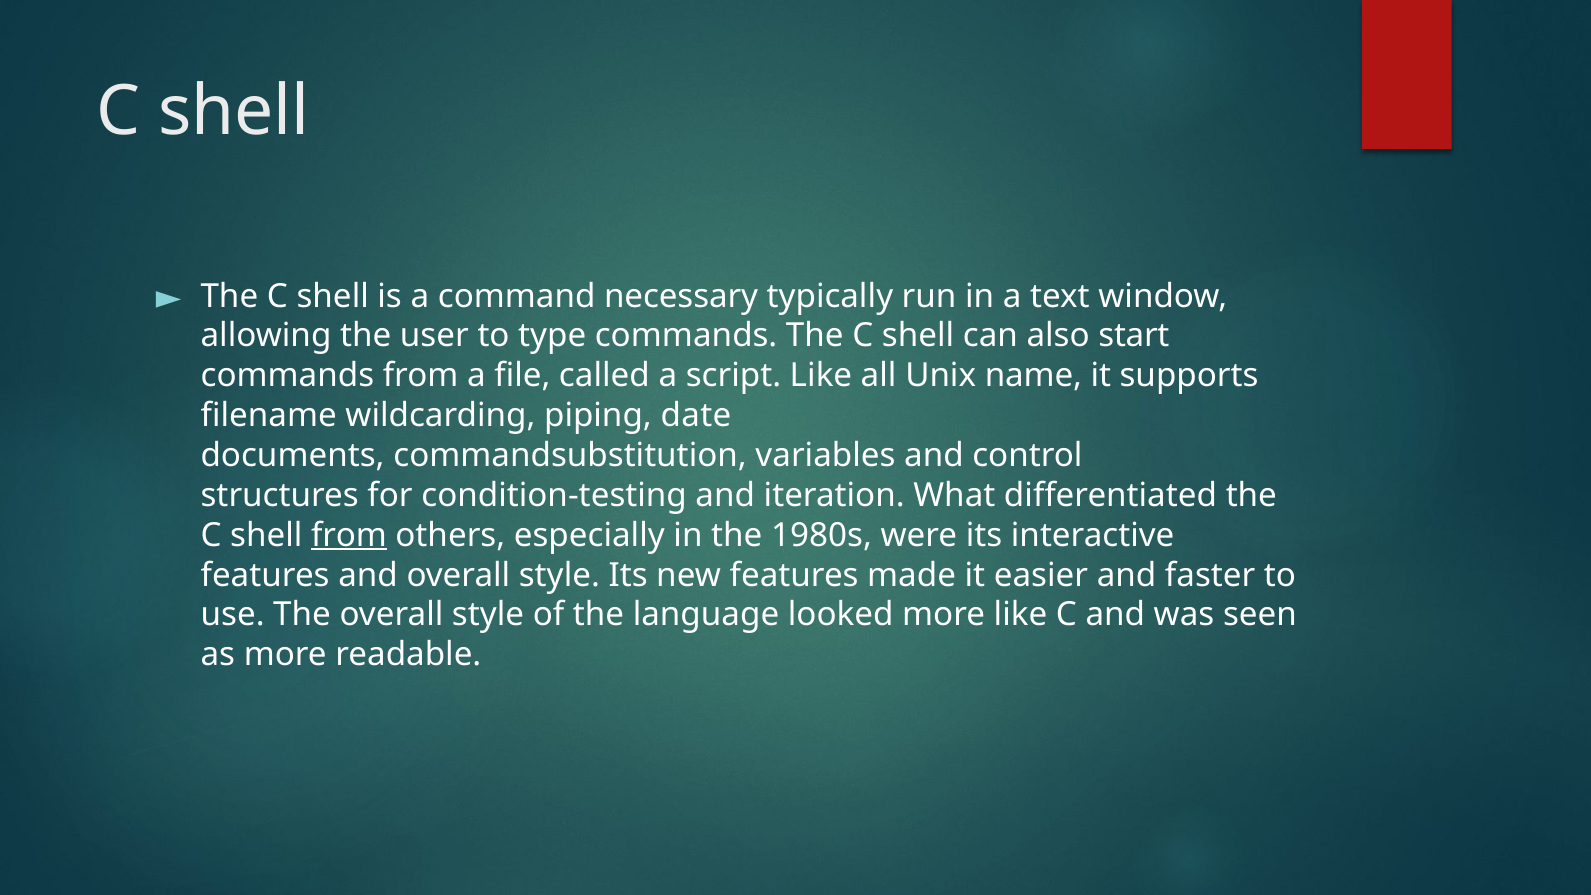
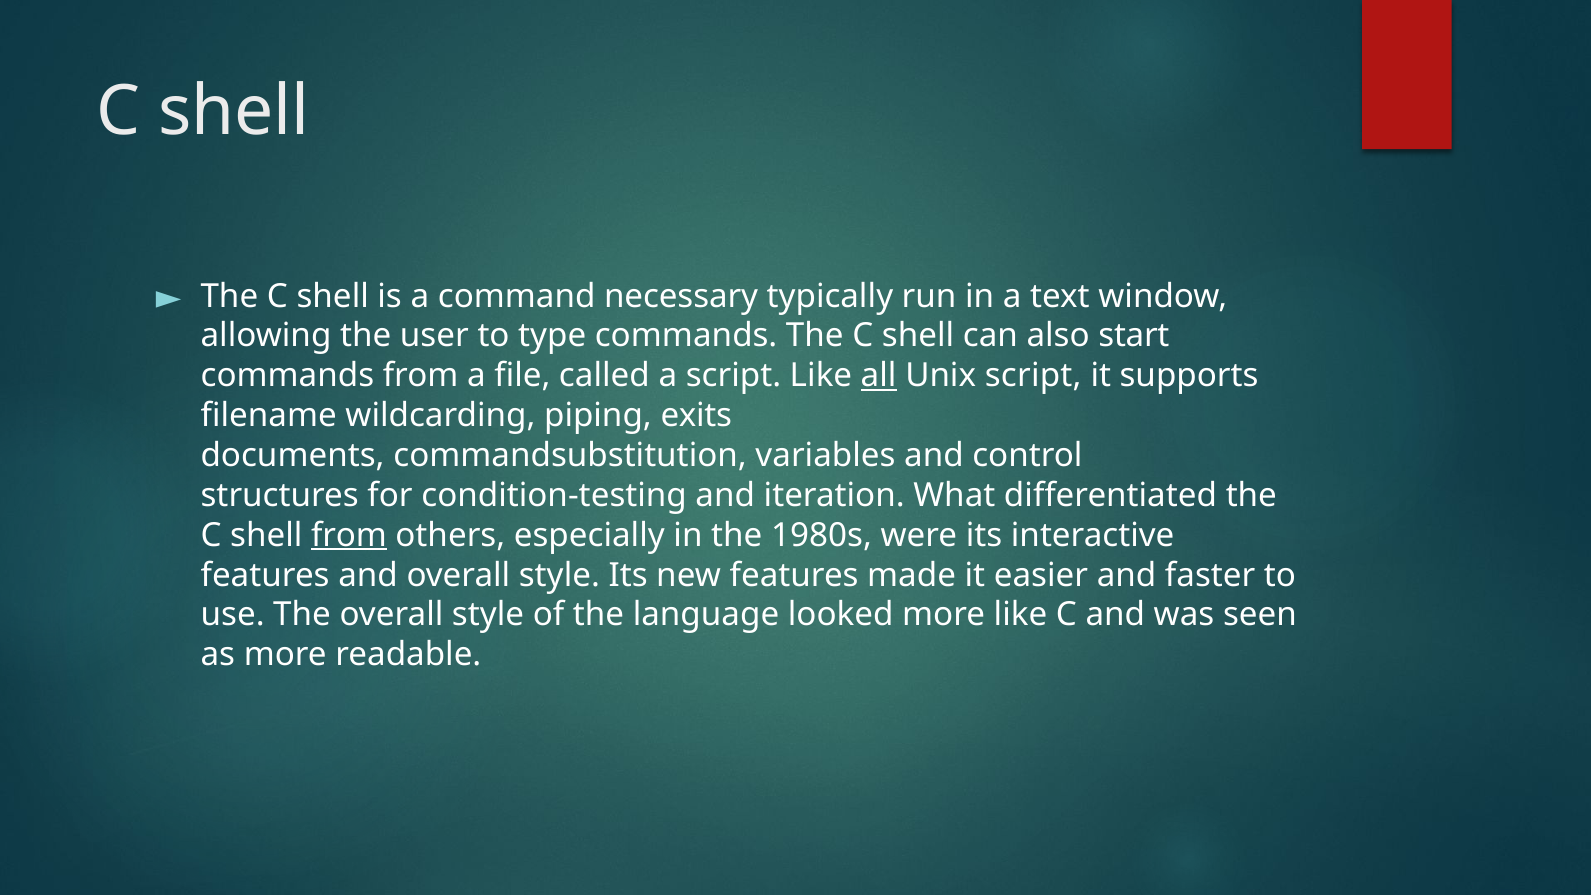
all underline: none -> present (879, 376)
Unix name: name -> script (1033, 376)
date: date -> exits (696, 416)
